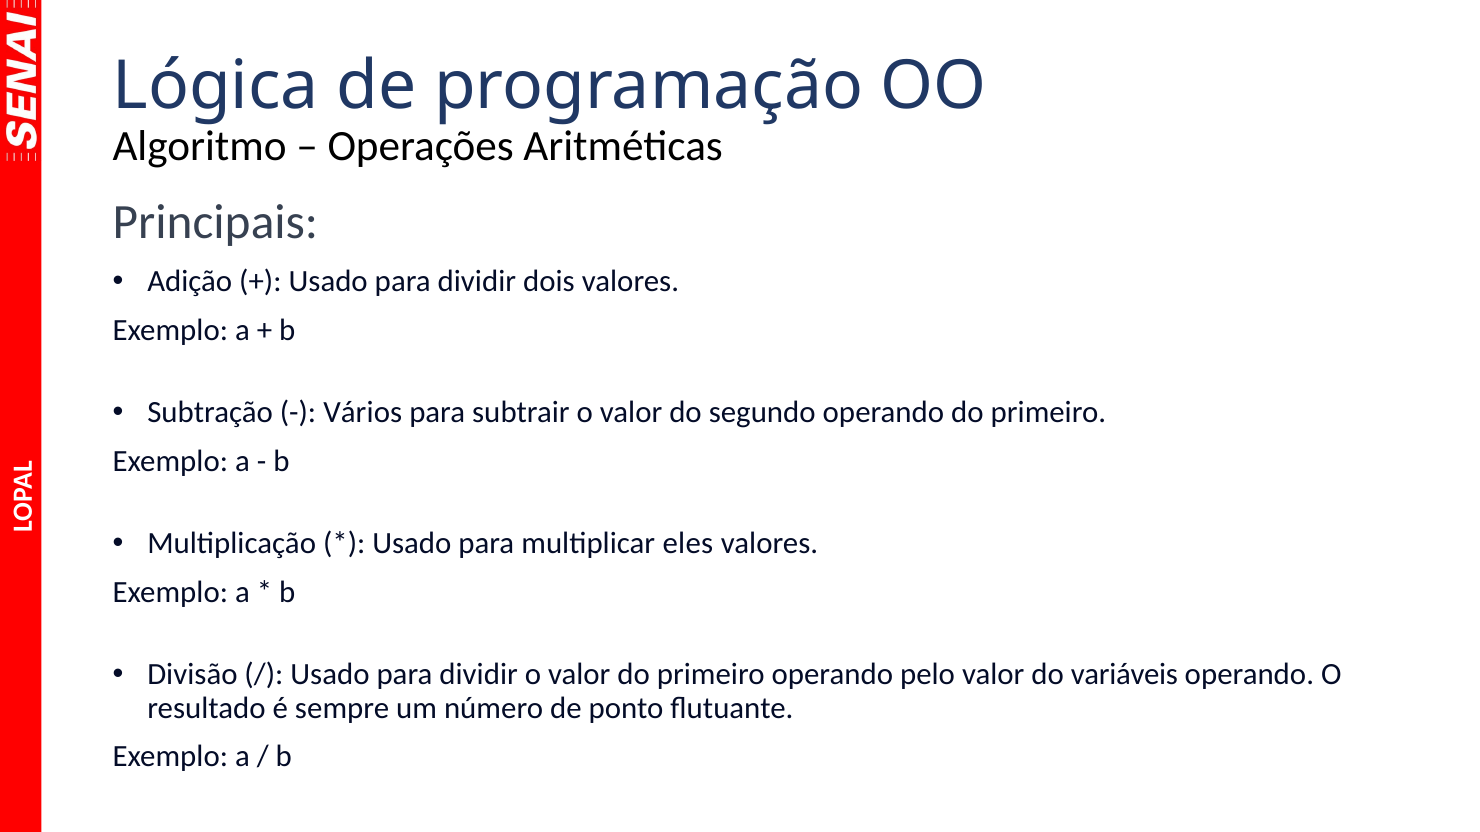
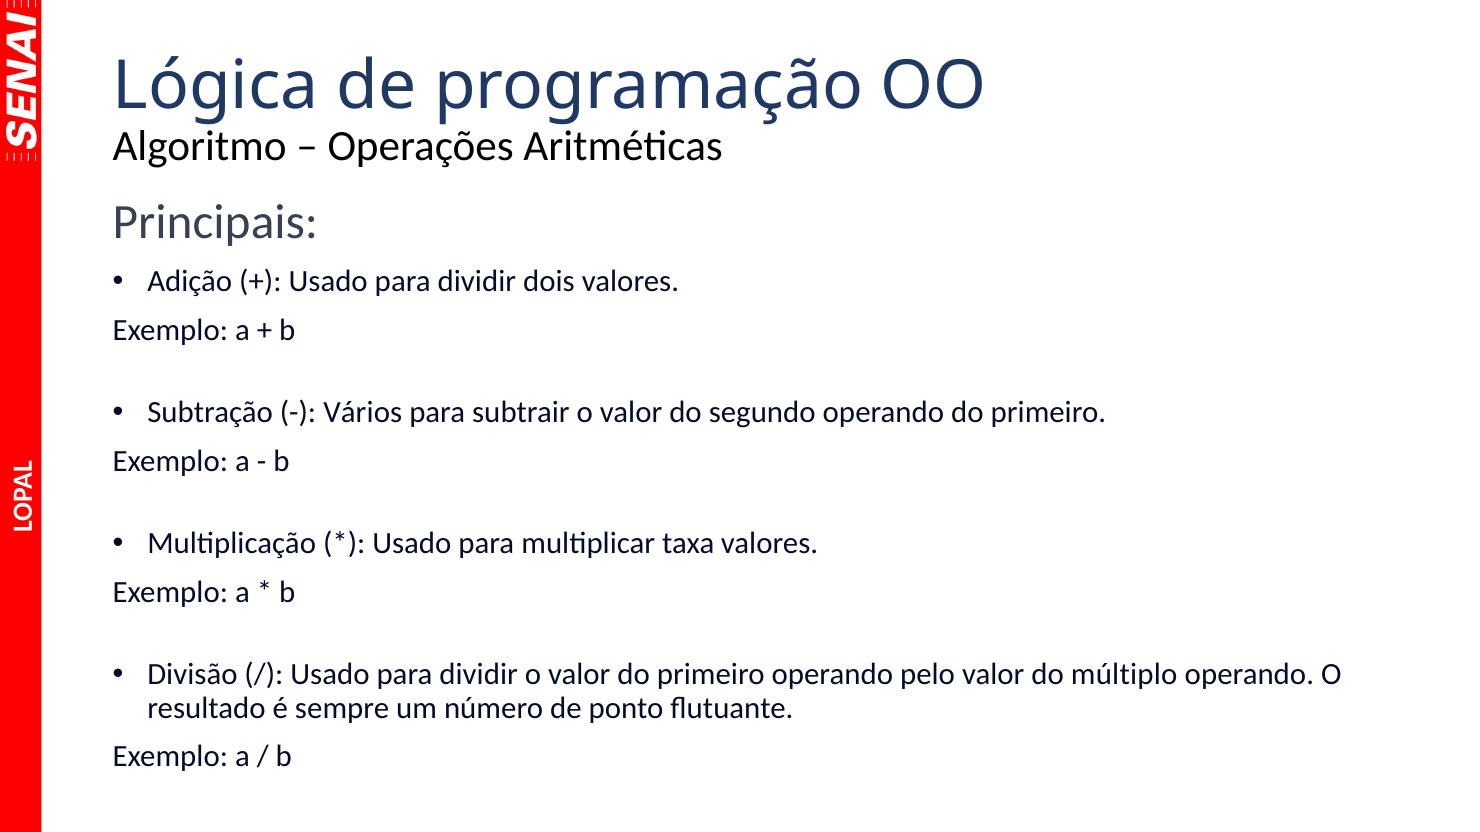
eles: eles -> taxa (688, 544)
variáveis: variáveis -> múltiplo (1124, 675)
